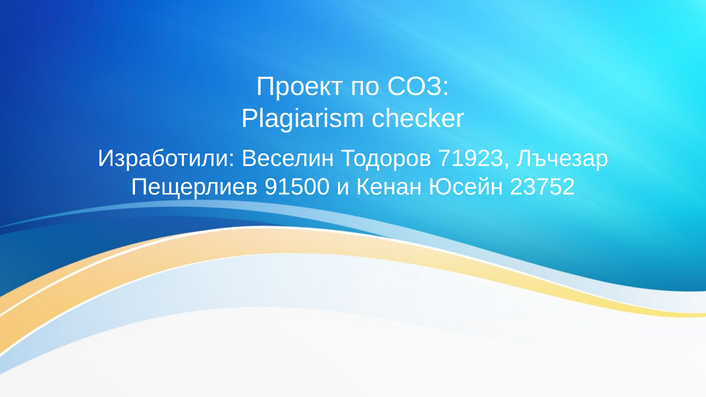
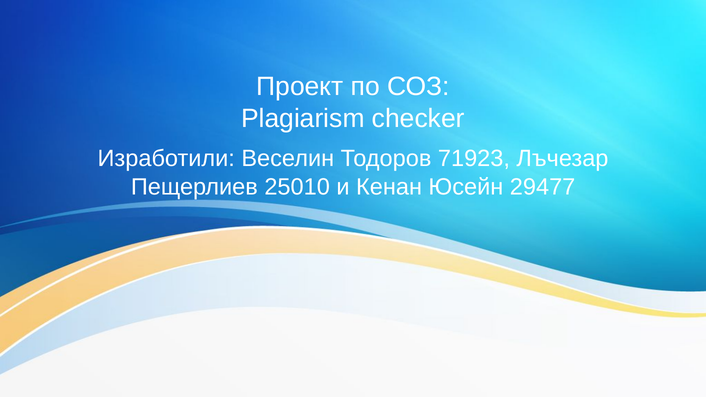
91500: 91500 -> 25010 (297, 187)
23752: 23752 -> 29477 (543, 187)
